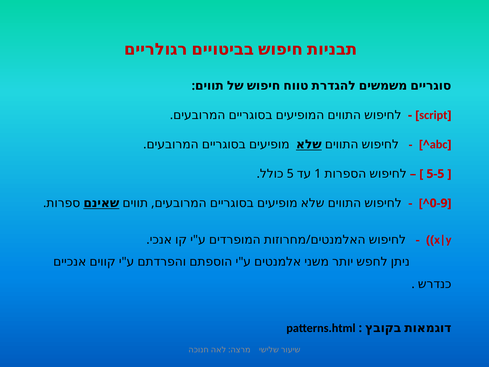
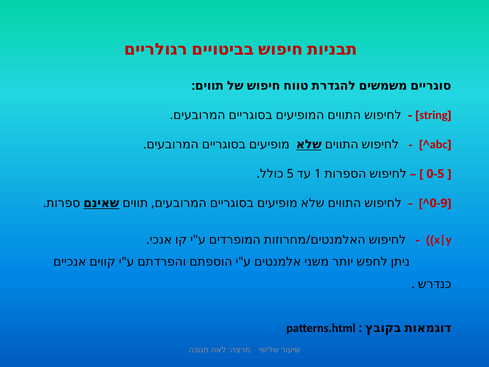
script: script -> string (433, 115)
5-5: 5-5 -> 0-5 (435, 174)
